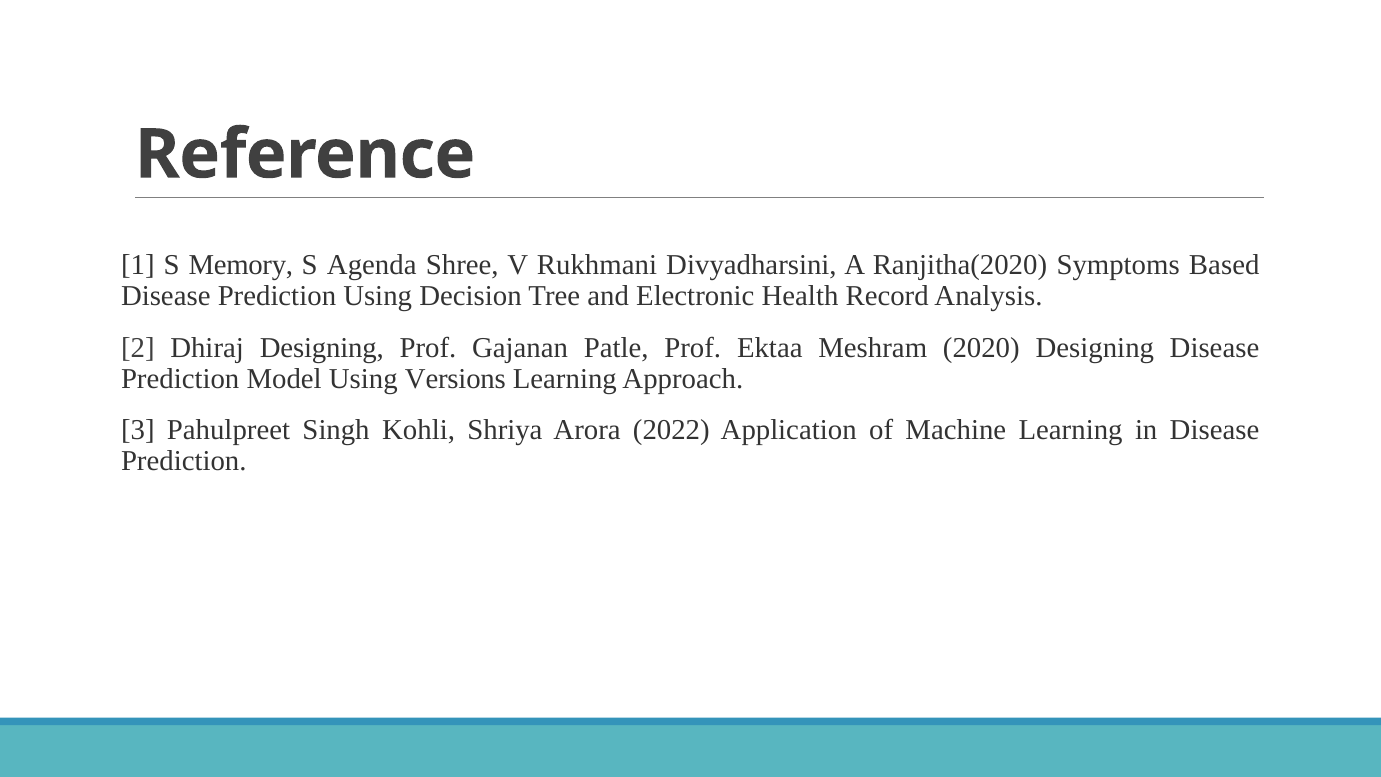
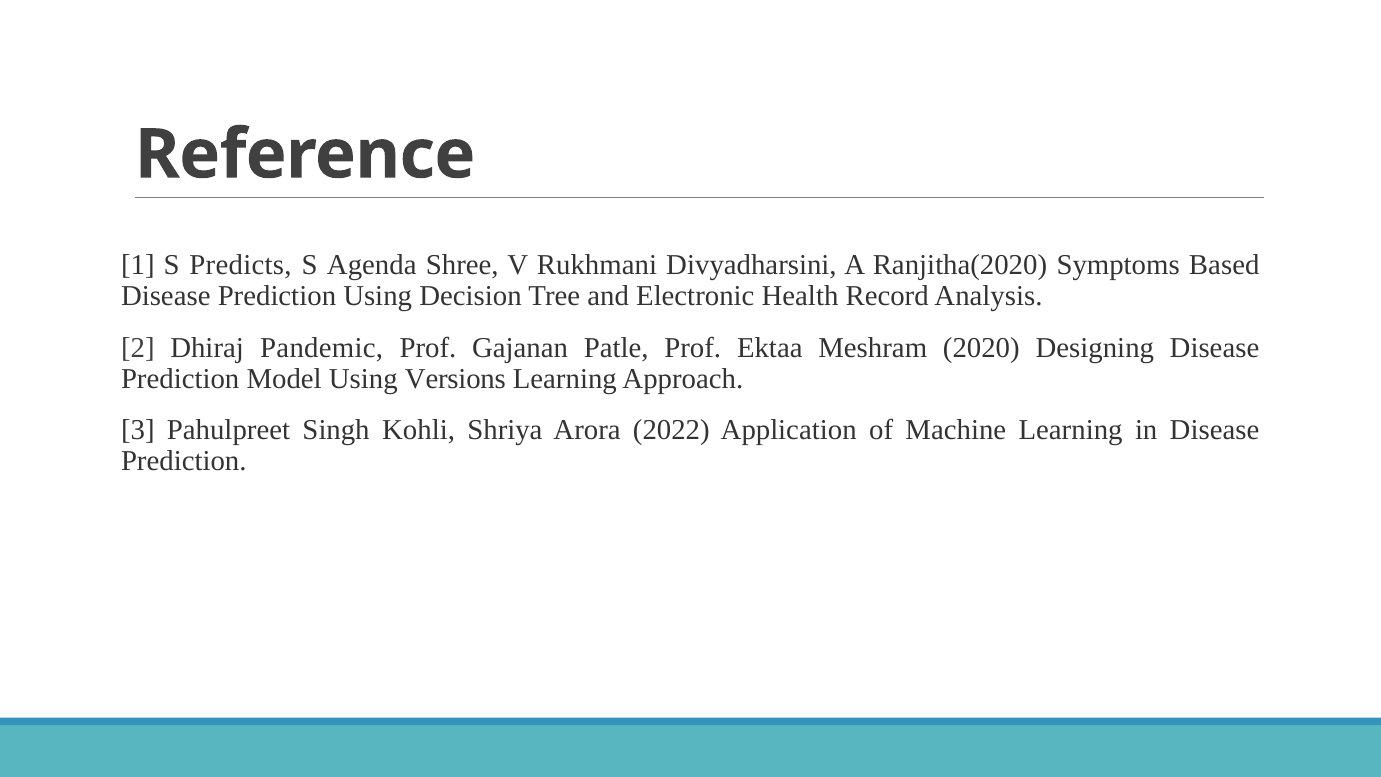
Memory: Memory -> Predicts (241, 265)
Dhiraj Designing: Designing -> Pandemic (322, 347)
